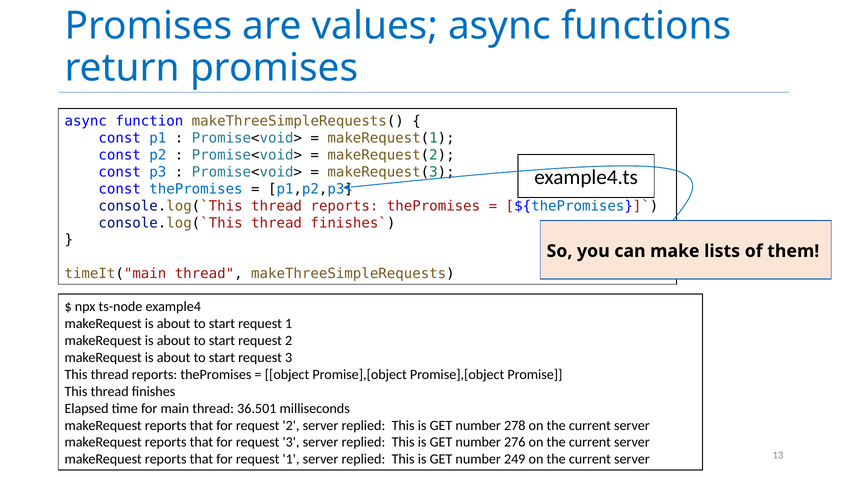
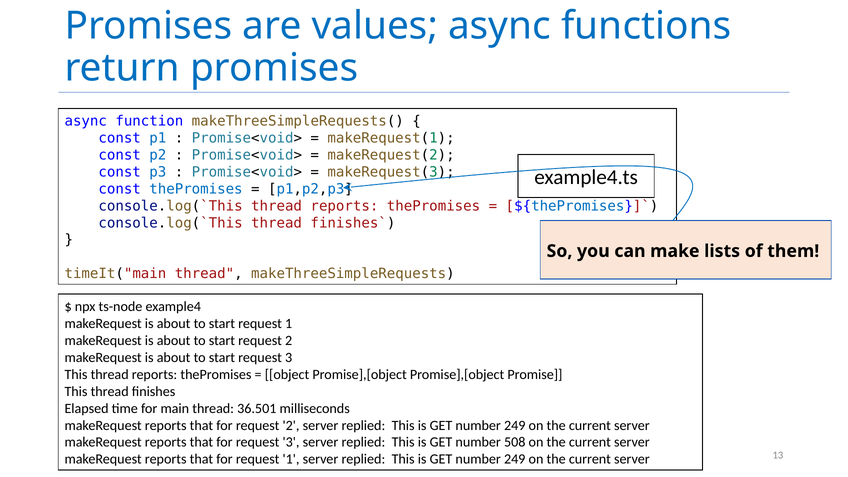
278: 278 -> 249 (515, 425)
276: 276 -> 508 (515, 442)
